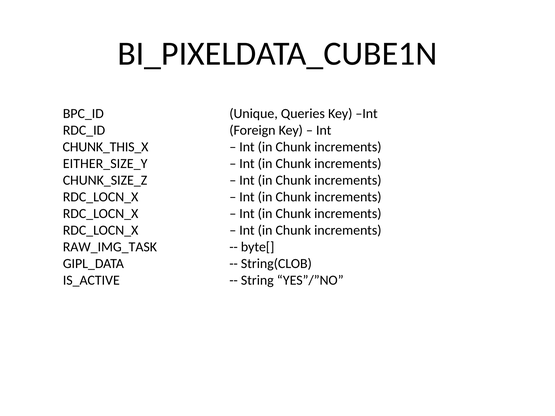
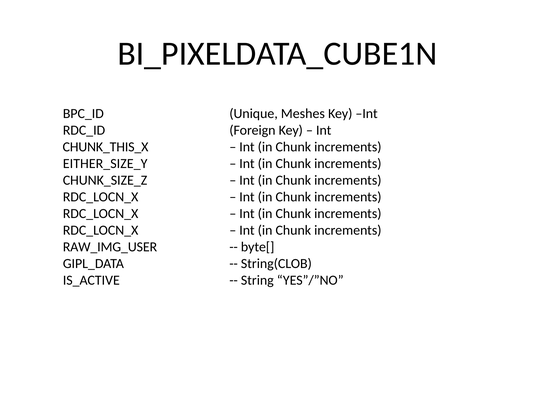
Queries: Queries -> Meshes (303, 114)
RAW_IMG_TASK: RAW_IMG_TASK -> RAW_IMG_USER (110, 247)
